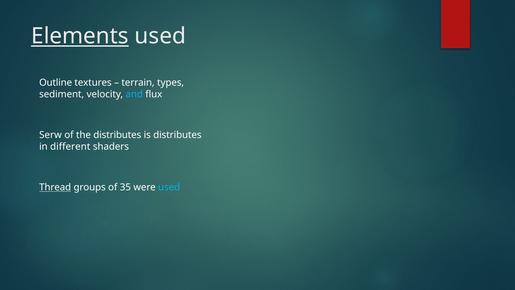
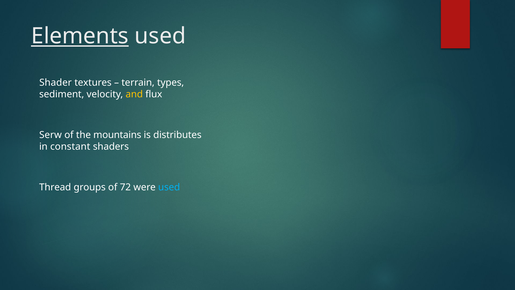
Outline: Outline -> Shader (56, 83)
and colour: light blue -> yellow (134, 94)
the distributes: distributes -> mountains (117, 135)
different: different -> constant (70, 146)
Thread underline: present -> none (55, 187)
35: 35 -> 72 (125, 187)
